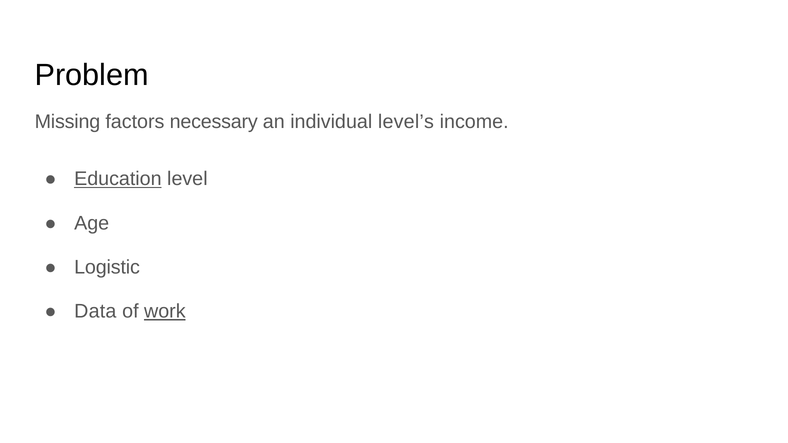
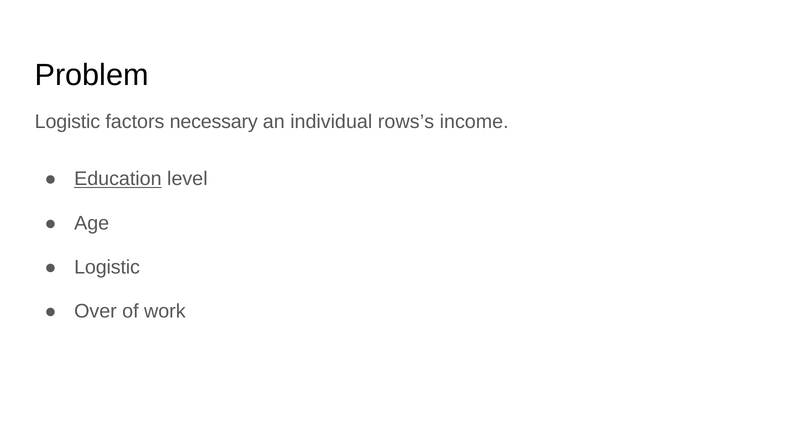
Missing: Missing -> Logistic (67, 122)
level’s: level’s -> rows’s (406, 122)
Data: Data -> Over (95, 311)
work underline: present -> none (165, 311)
